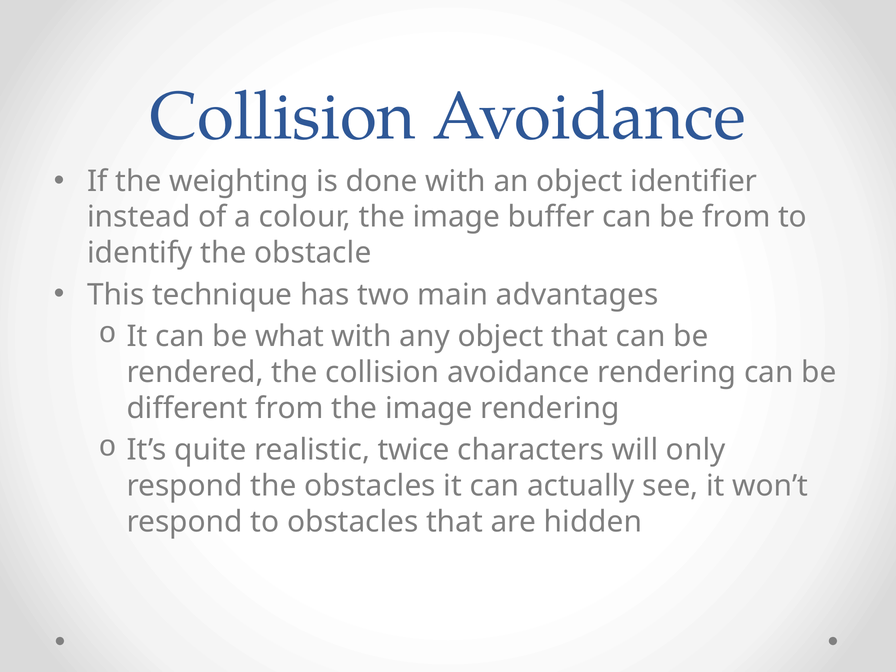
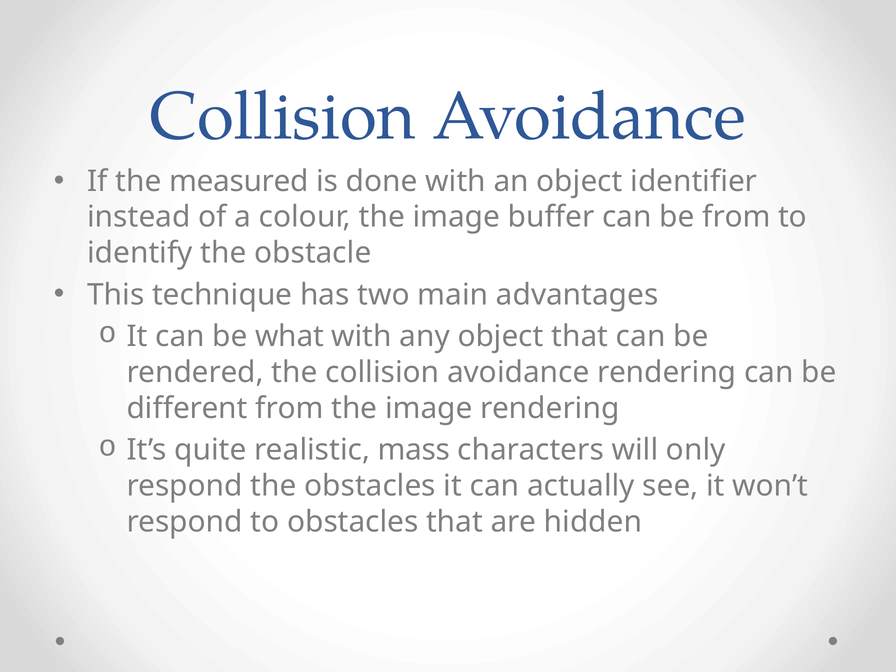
weighting: weighting -> measured (239, 181)
twice: twice -> mass (414, 450)
